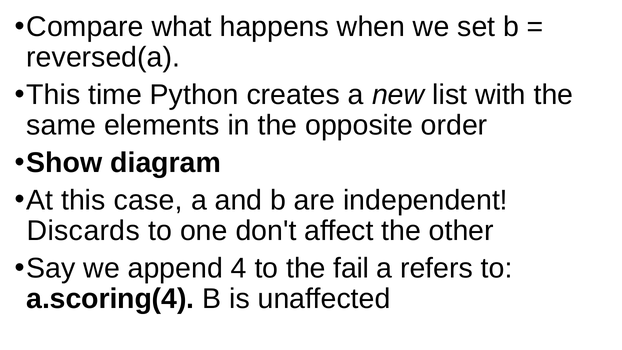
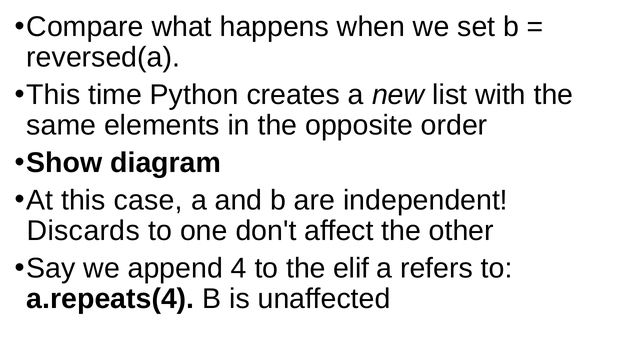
fail: fail -> elif (351, 268)
a.scoring(4: a.scoring(4 -> a.repeats(4 (110, 299)
